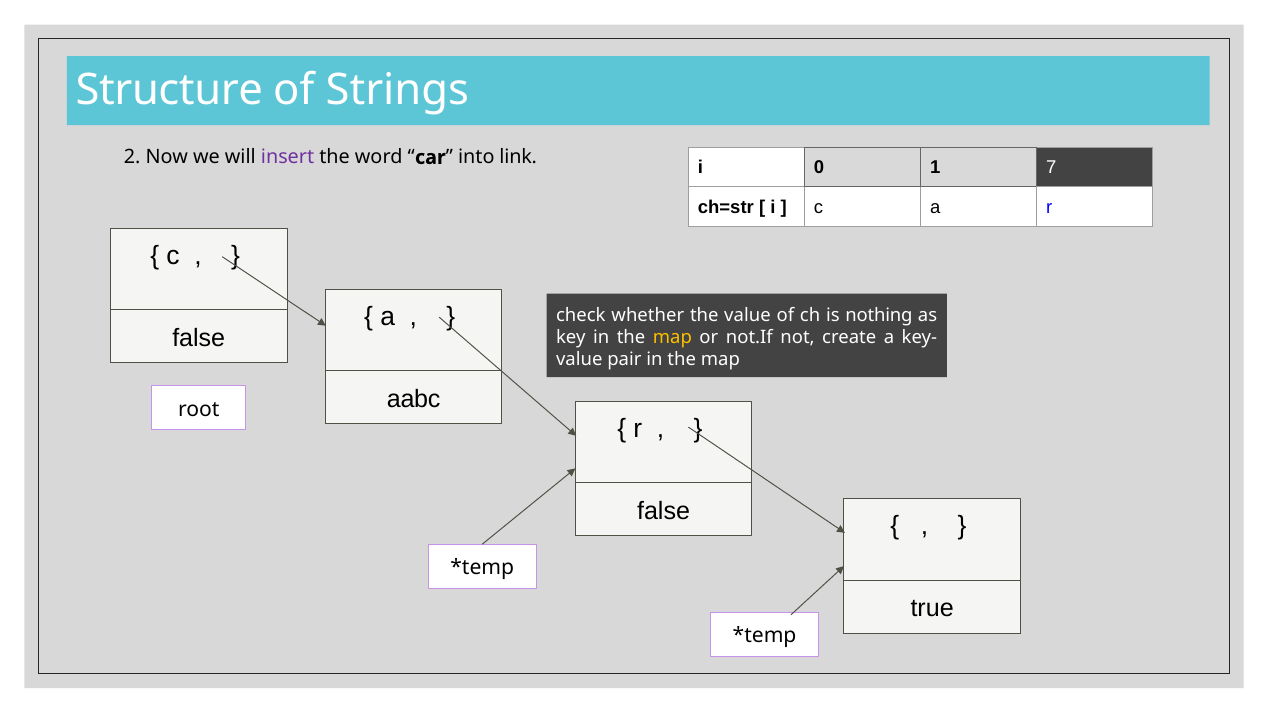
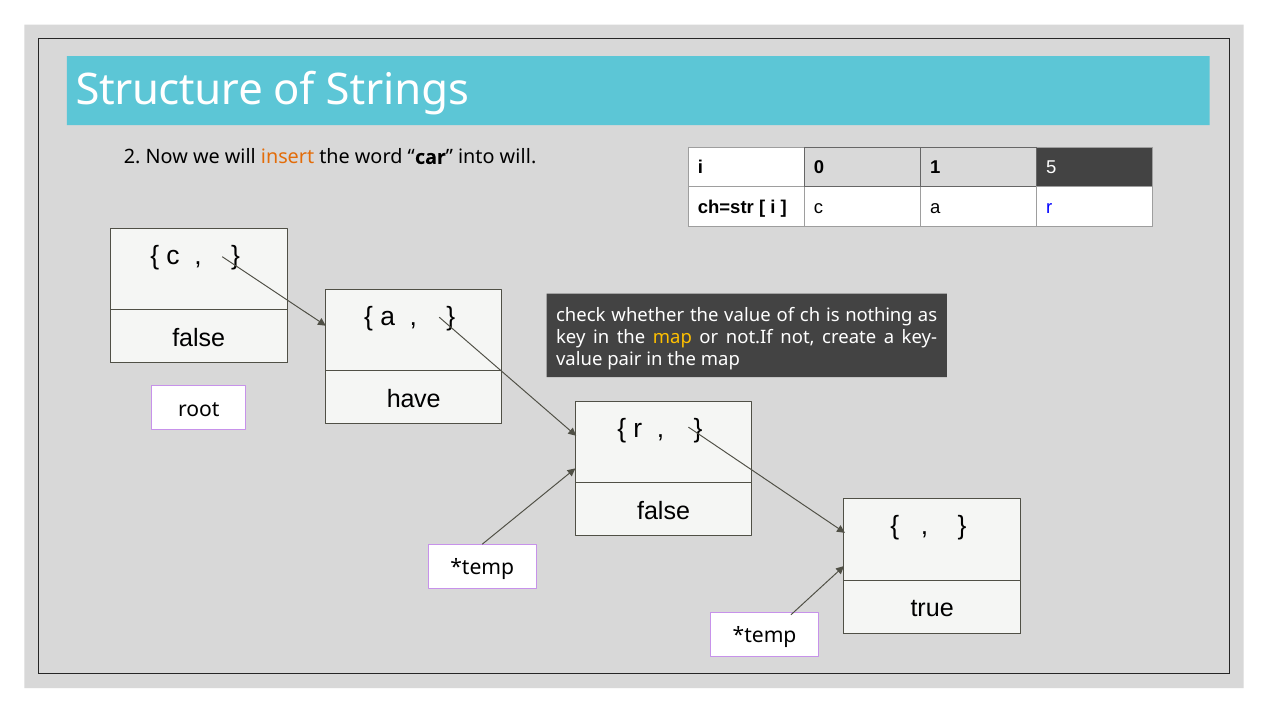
insert colour: purple -> orange (288, 157)
into link: link -> will (518, 157)
7: 7 -> 5 (1051, 167)
aabc: aabc -> have (414, 399)
